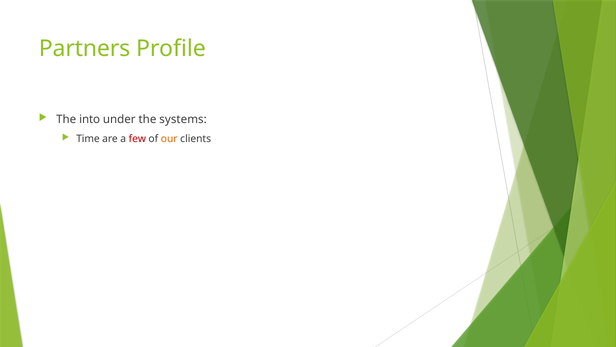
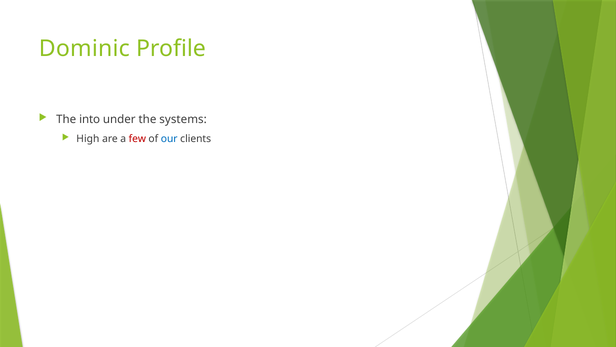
Partners: Partners -> Dominic (84, 49)
Time: Time -> High (88, 139)
our colour: orange -> blue (169, 139)
